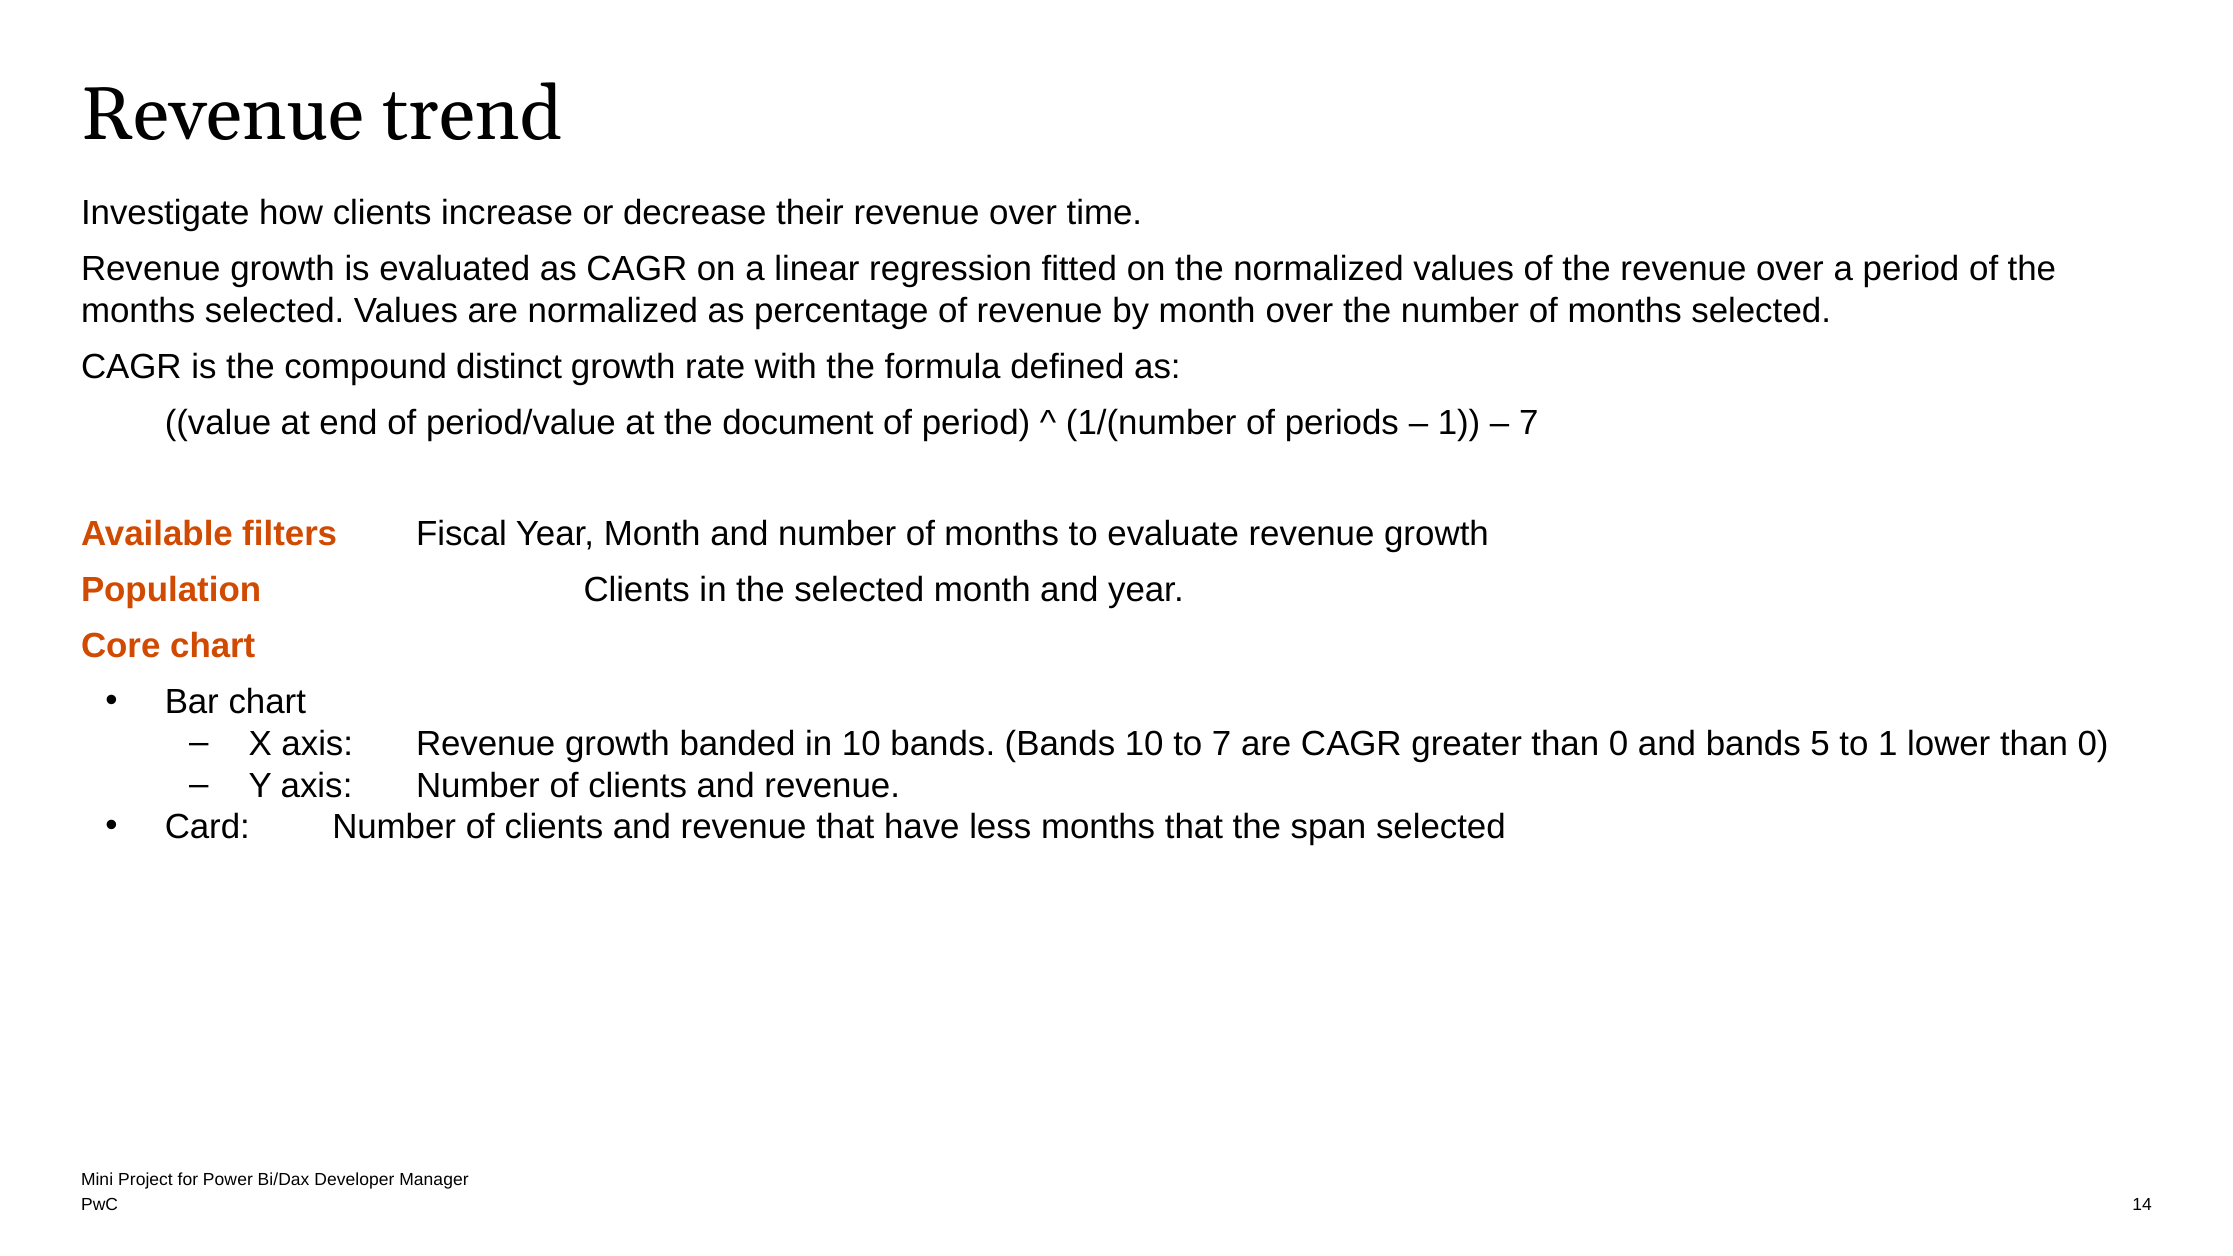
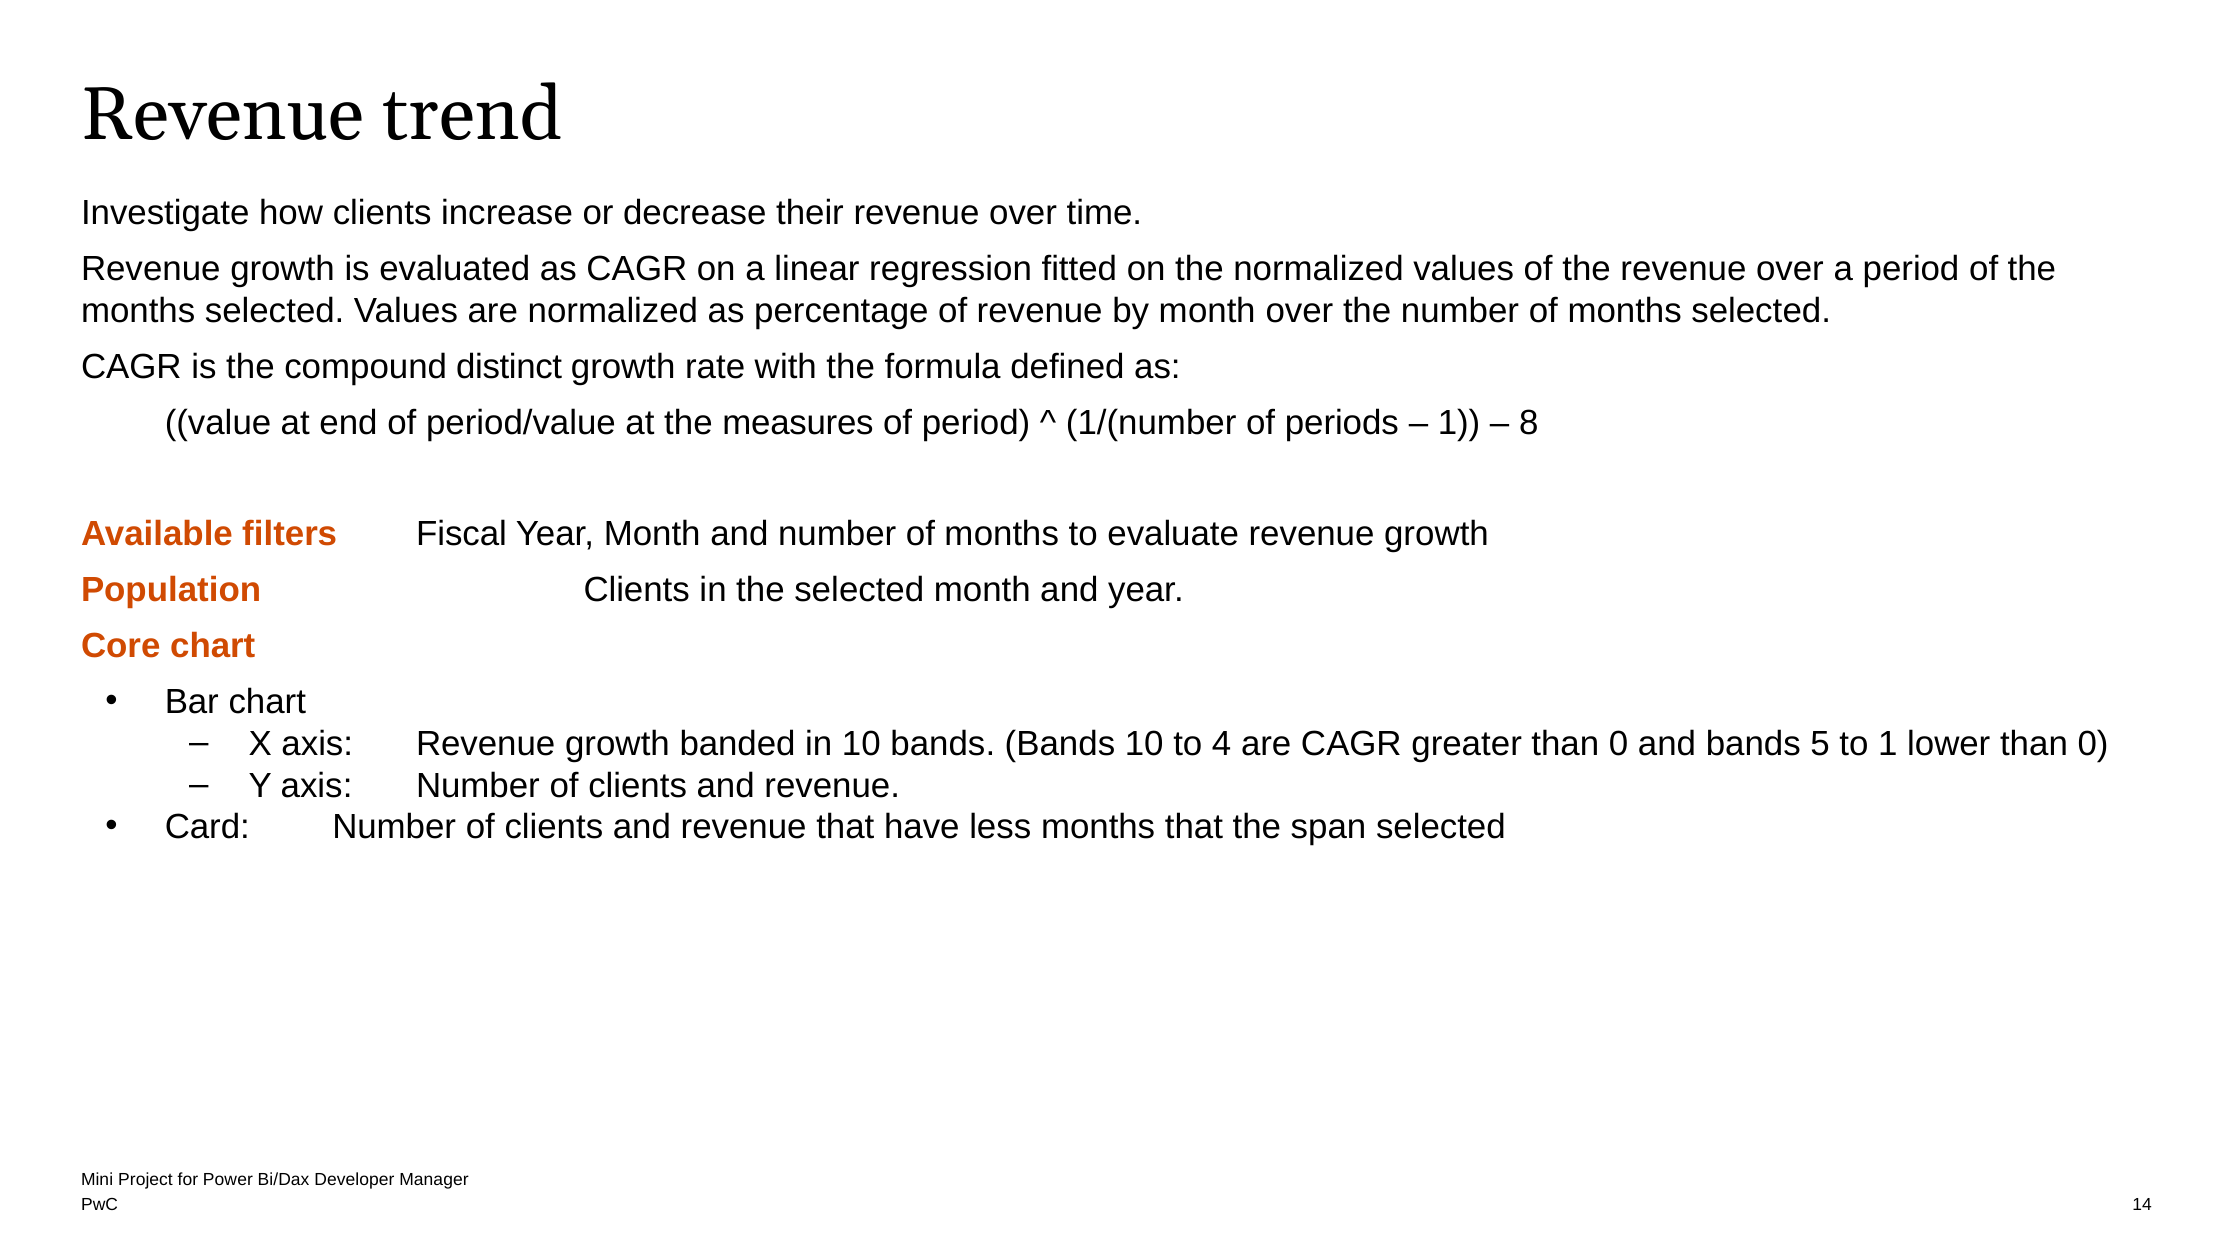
document: document -> measures (798, 423)
7: 7 -> 8 (1529, 423)
to 7: 7 -> 4 (1222, 744)
